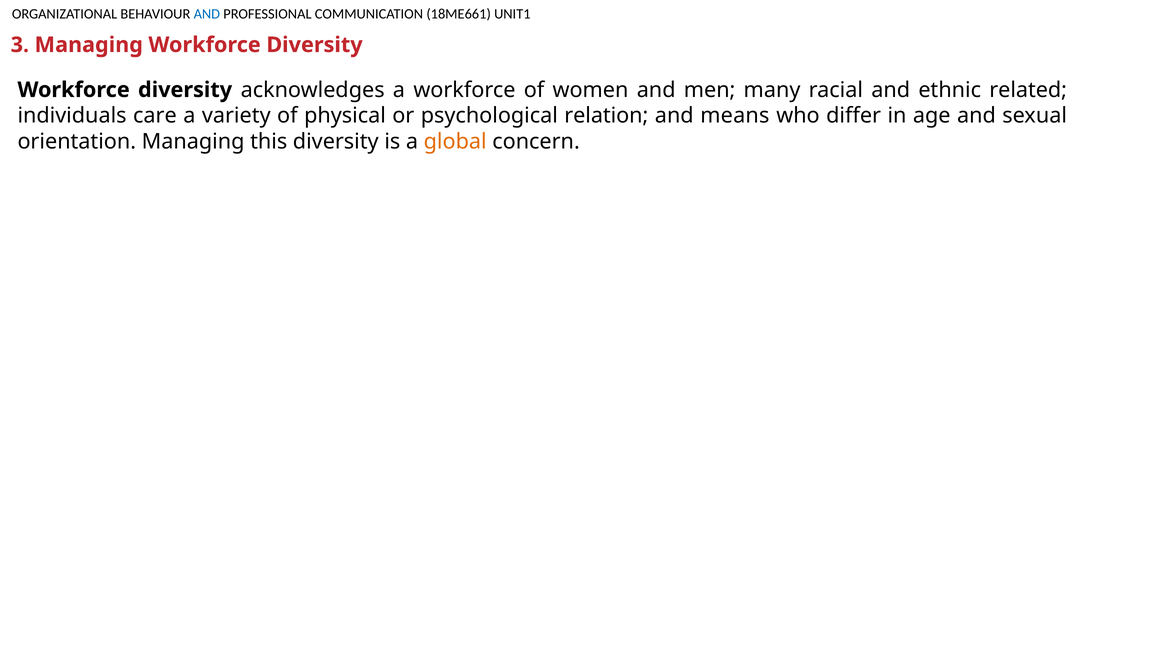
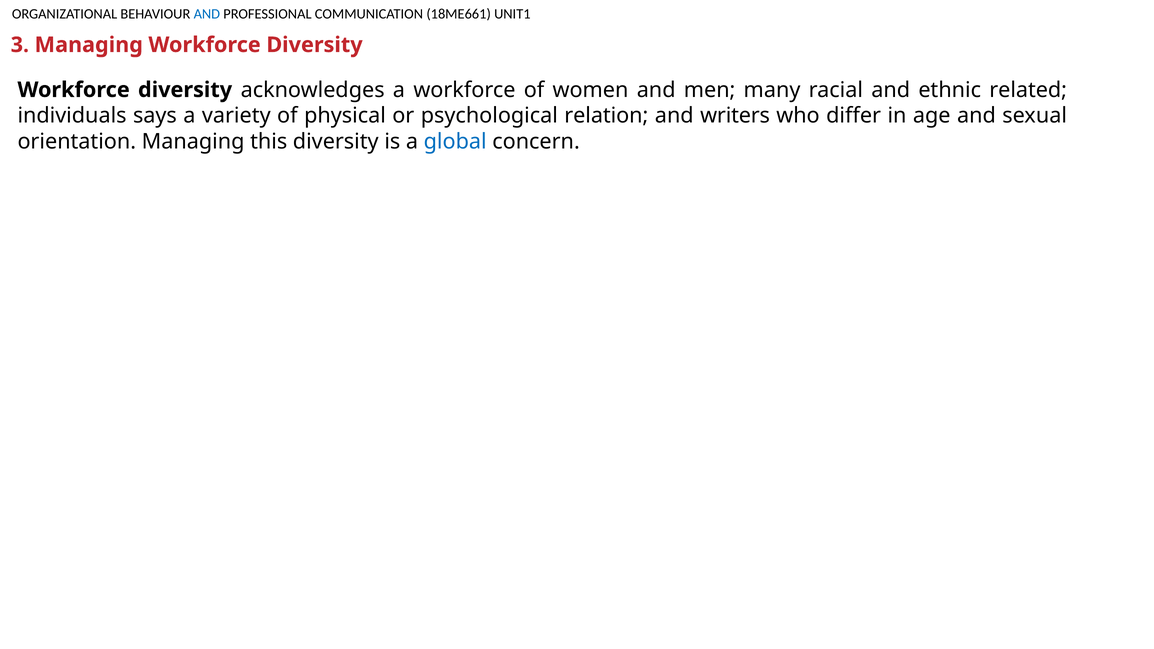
care: care -> says (155, 116)
means: means -> writers (735, 116)
global colour: orange -> blue (455, 142)
